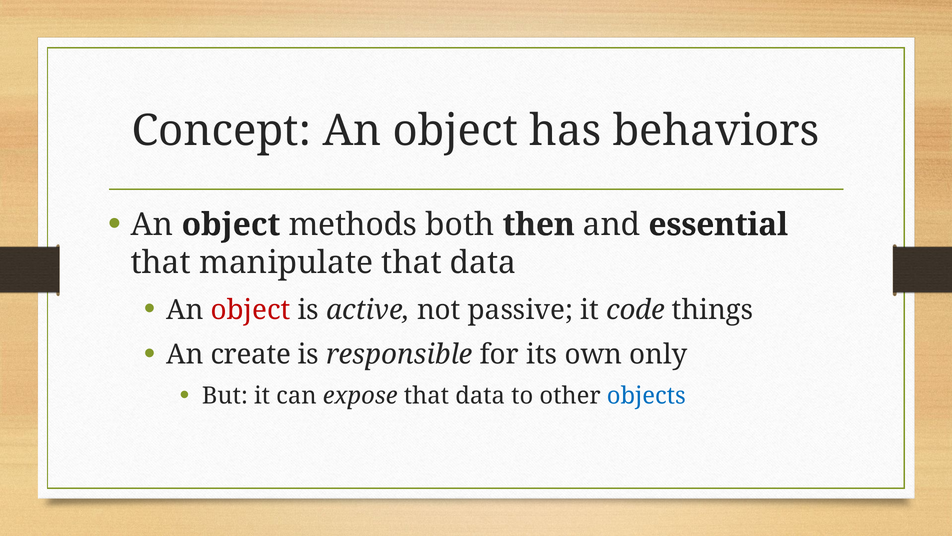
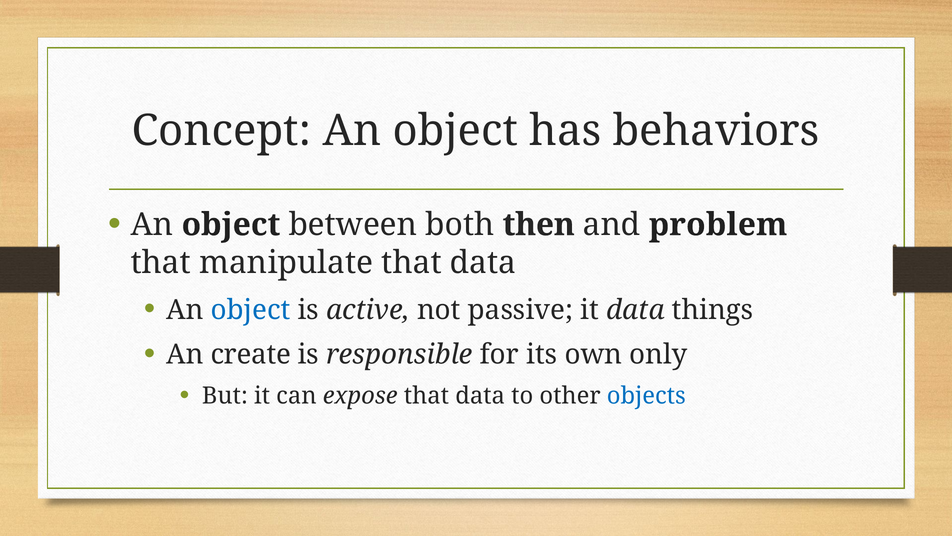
methods: methods -> between (353, 225)
essential: essential -> problem (718, 225)
object colour: red -> blue (251, 310)
it code: code -> data (635, 310)
